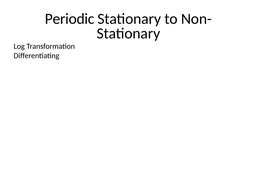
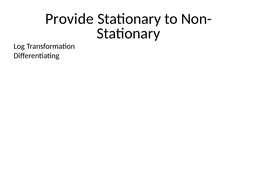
Periodic: Periodic -> Provide (69, 19)
